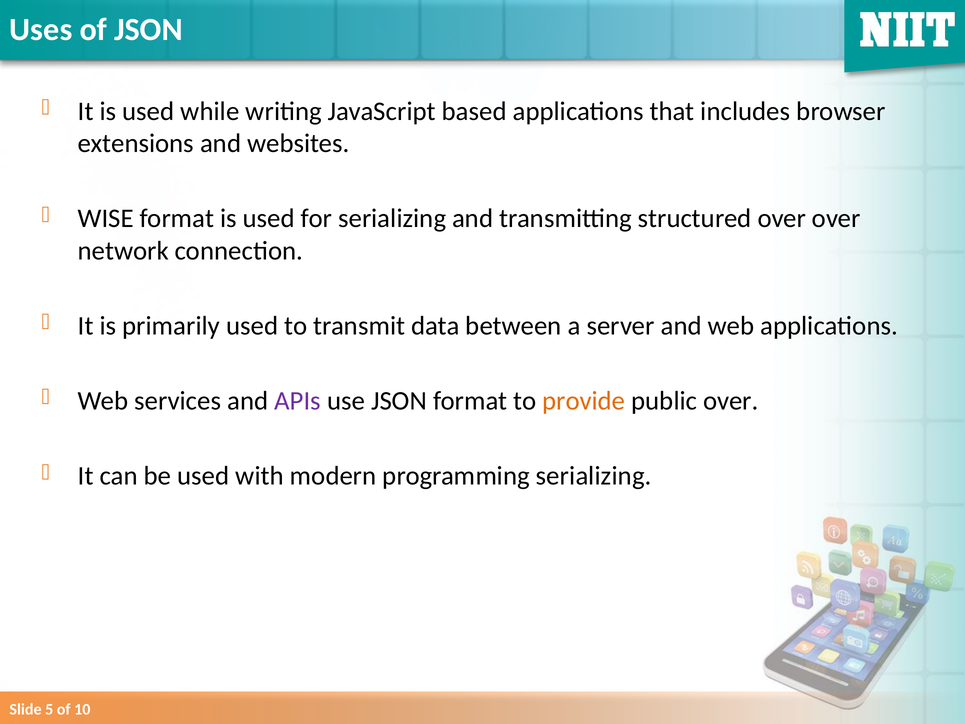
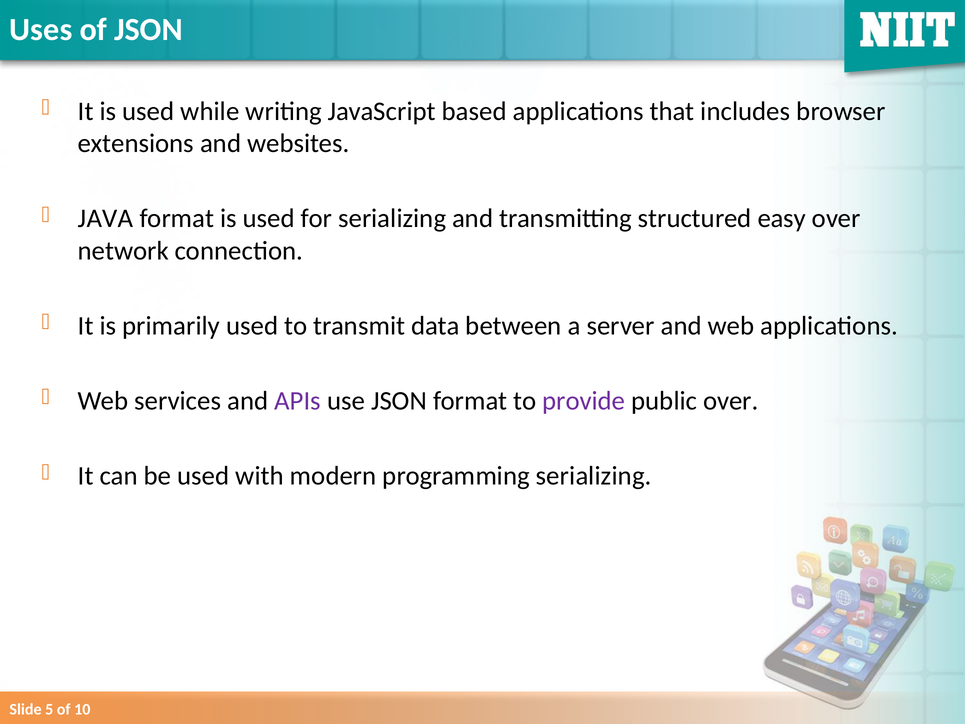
WISE: WISE -> JAVA (106, 218)
structured over: over -> easy (782, 218)
provide colour: orange -> purple (584, 401)
